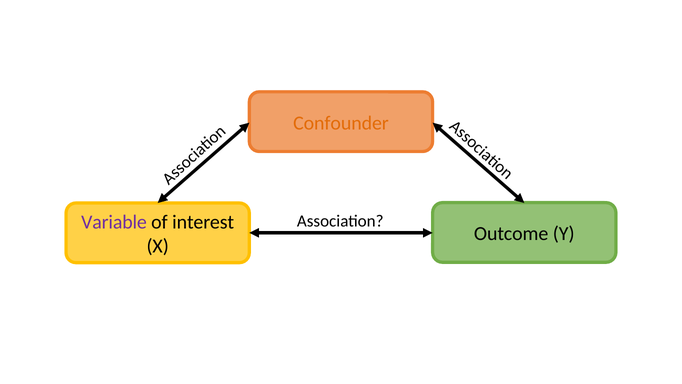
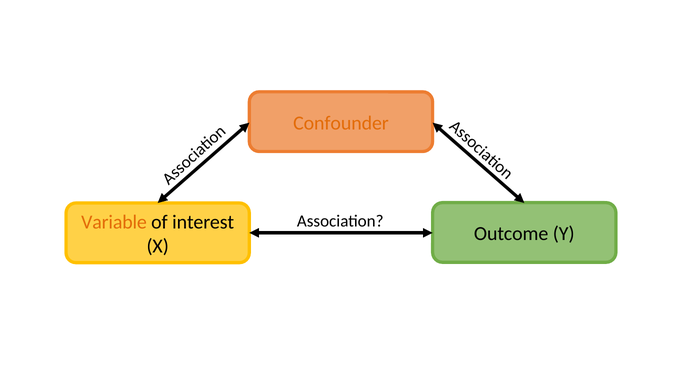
Variable colour: purple -> orange (114, 222)
